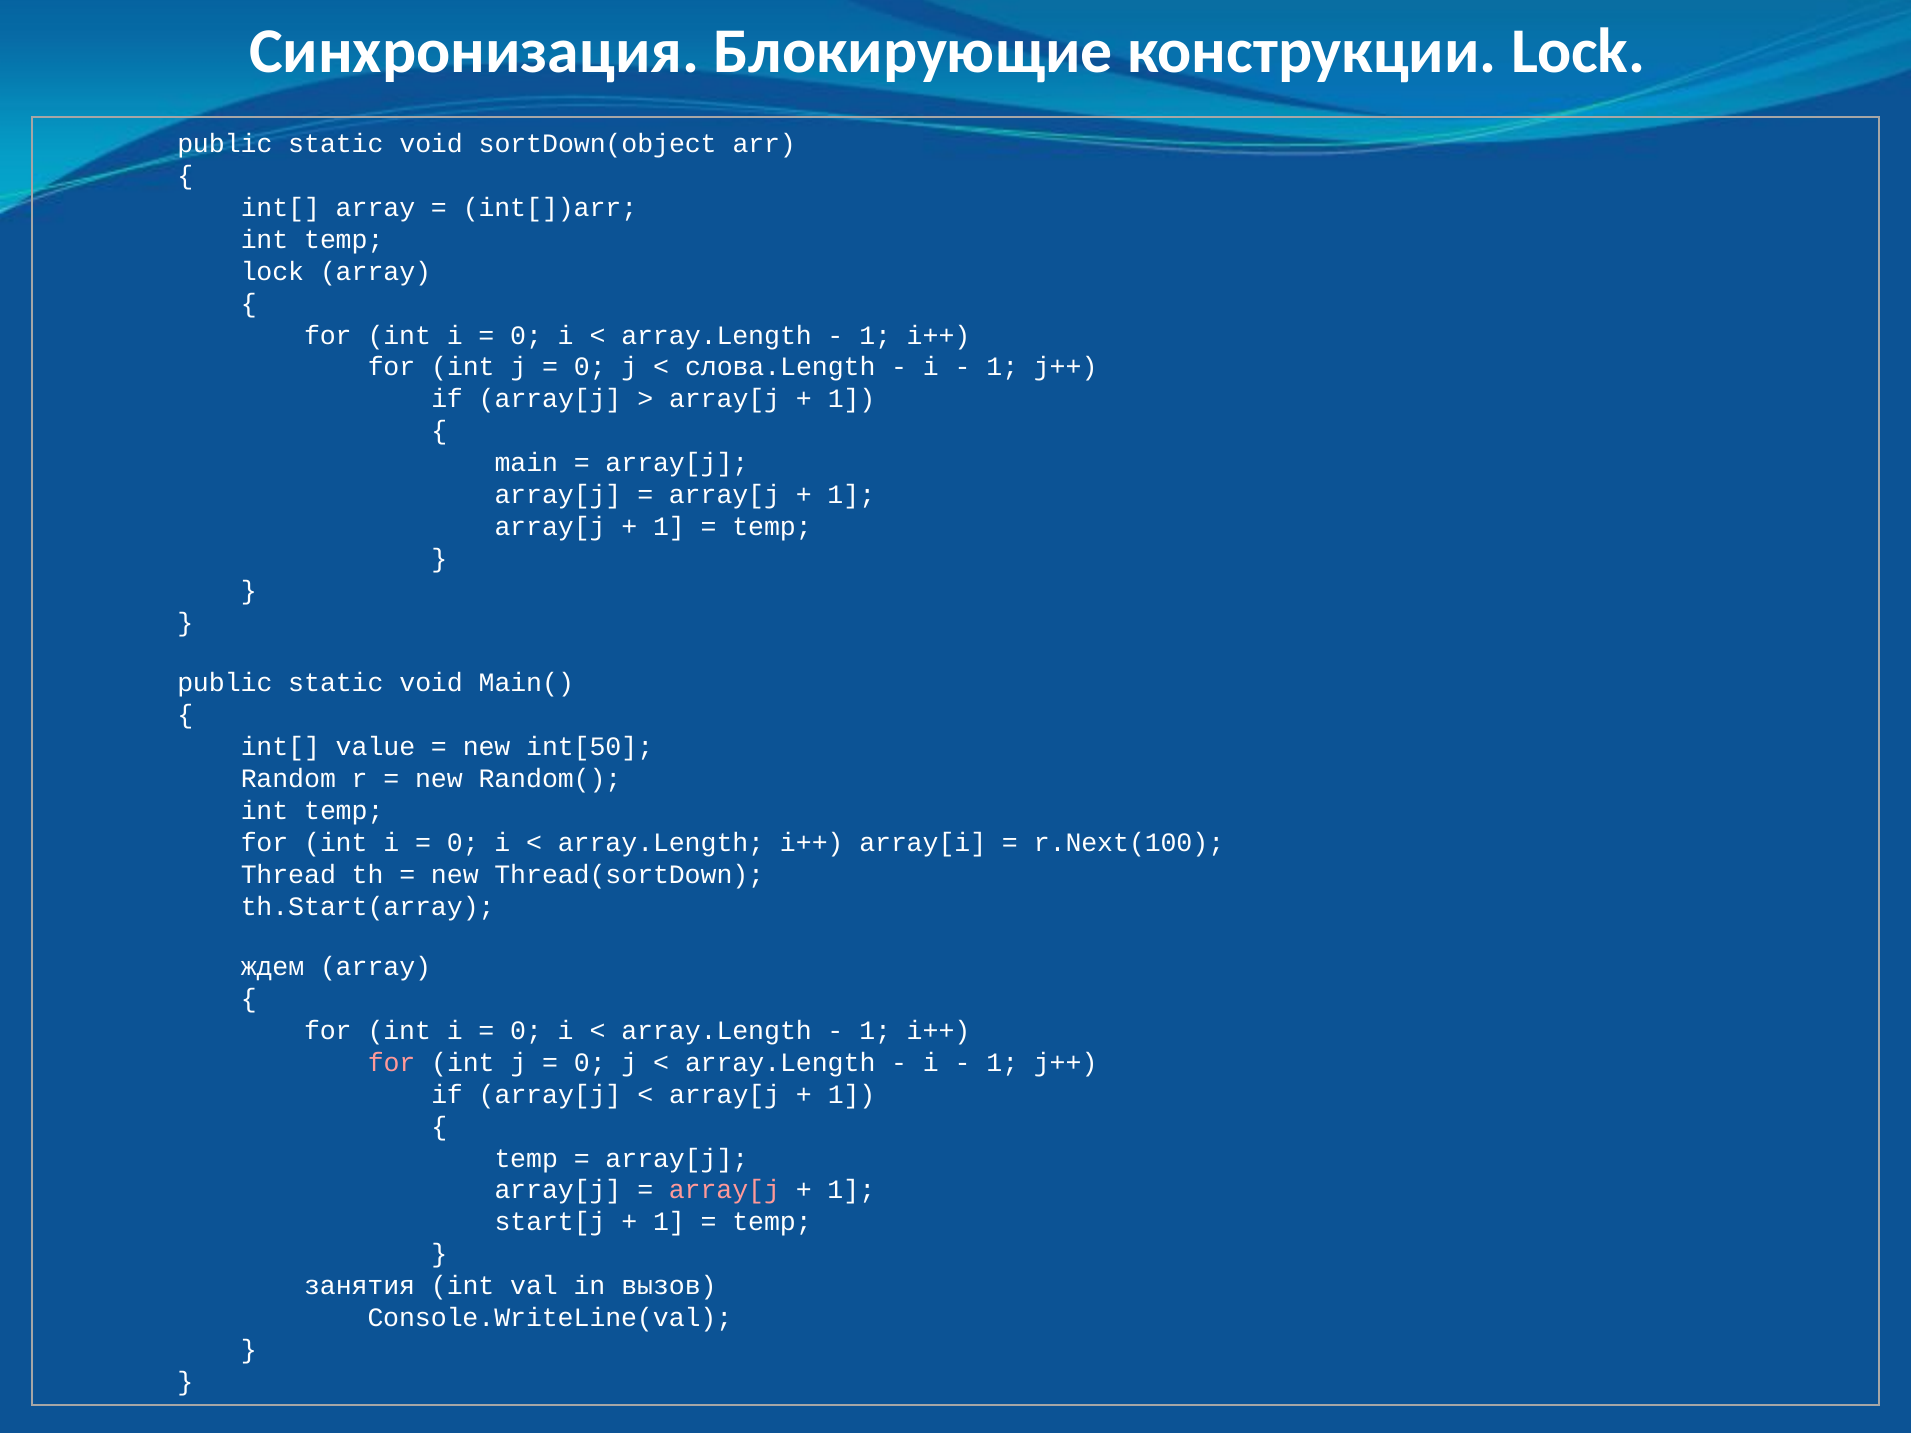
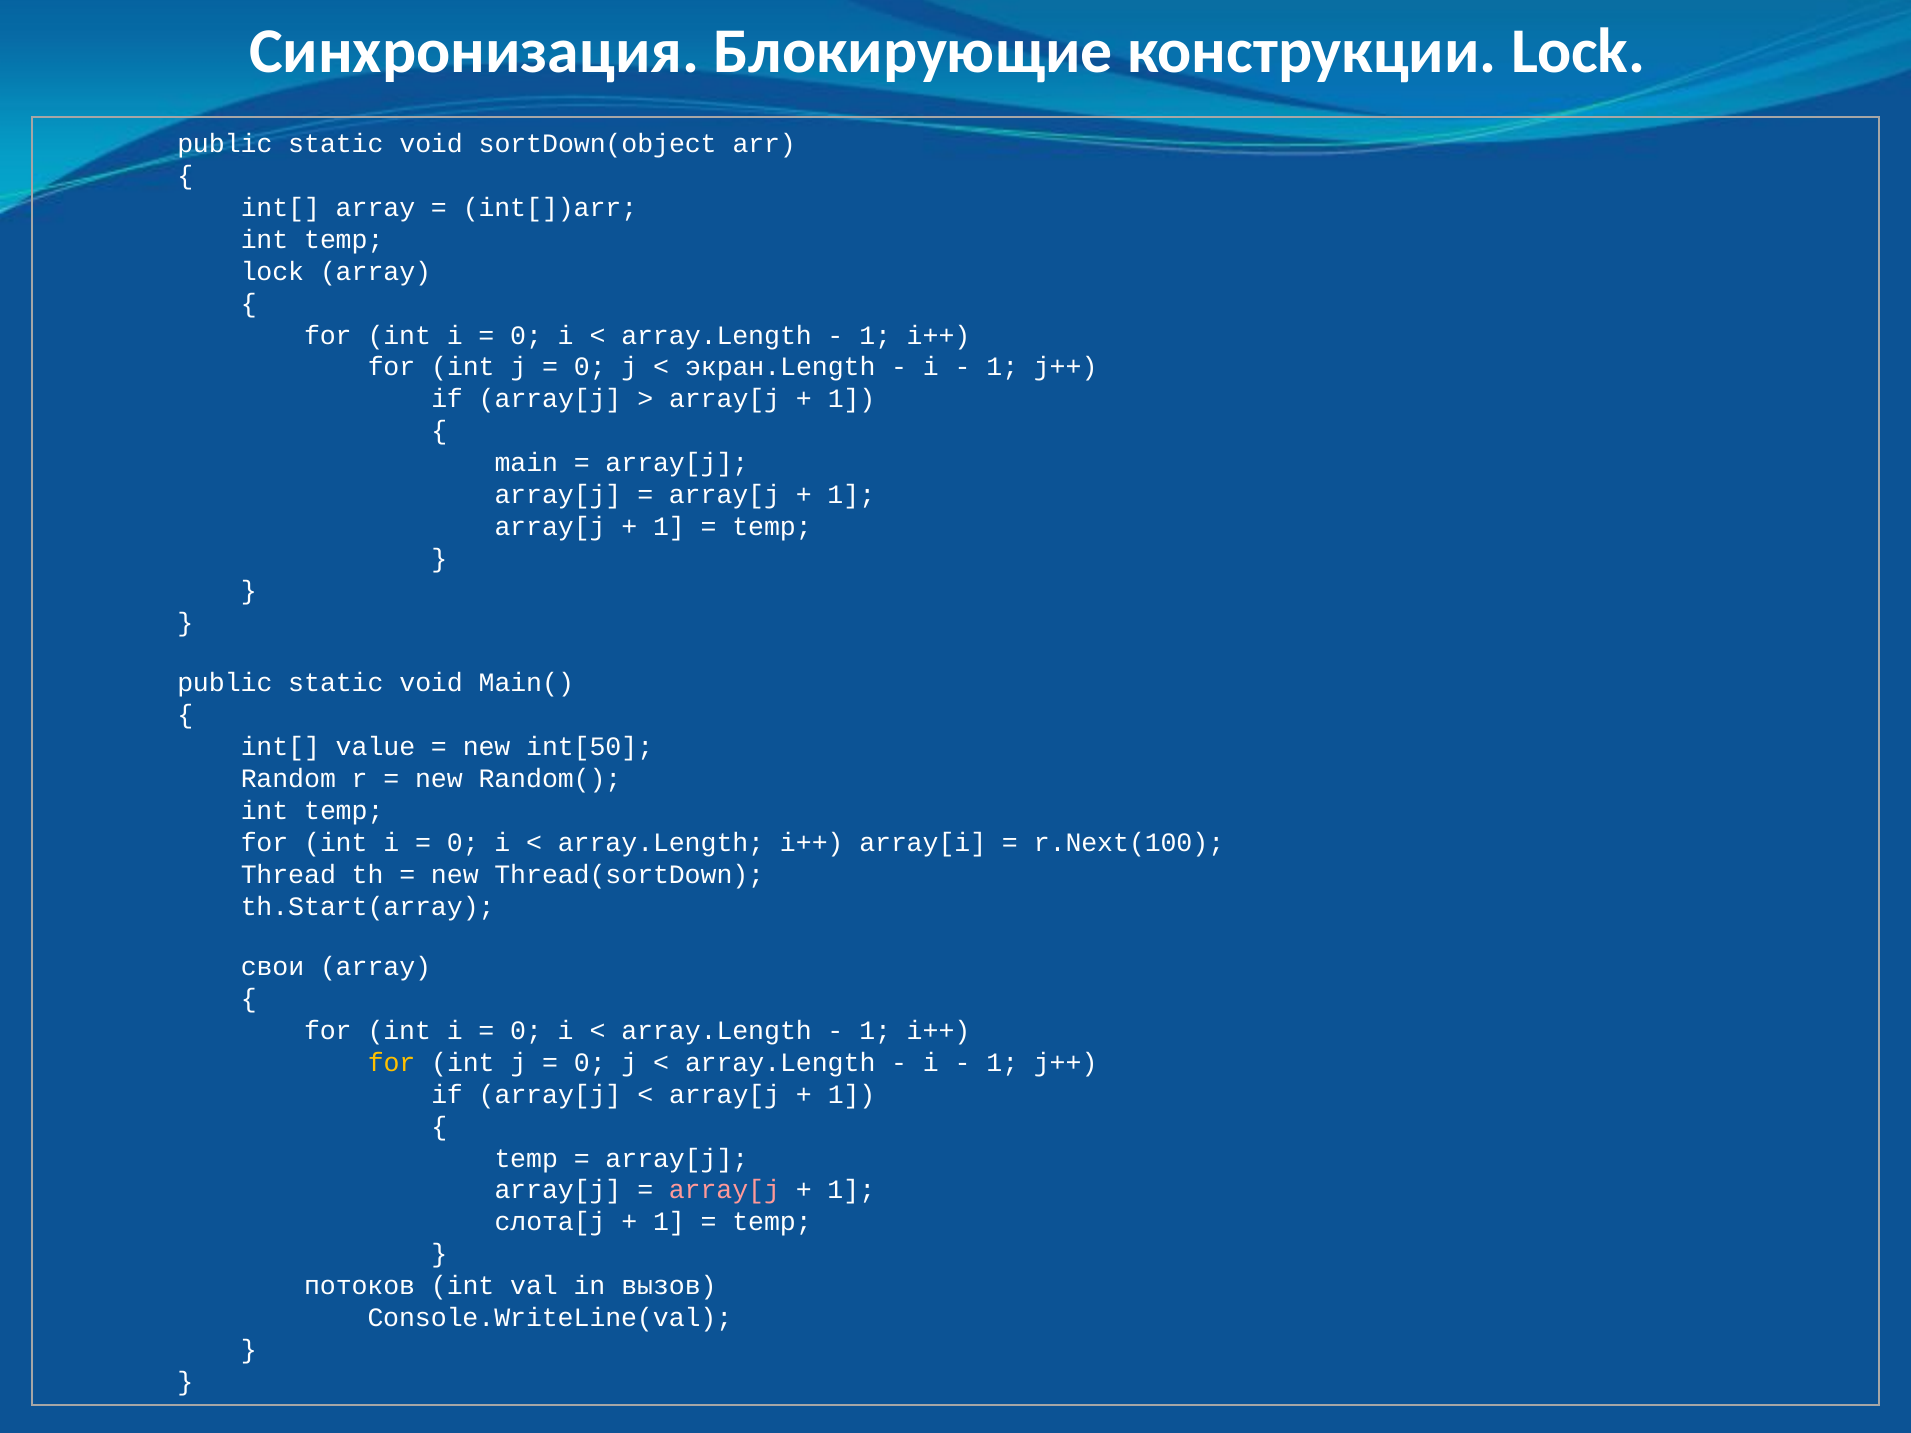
слова.Length: слова.Length -> экран.Length (780, 367)
ждем: ждем -> свои (272, 967)
for colour: pink -> yellow (392, 1063)
start[j: start[j -> слота[j (550, 1222)
занятия: занятия -> потоков (360, 1286)
